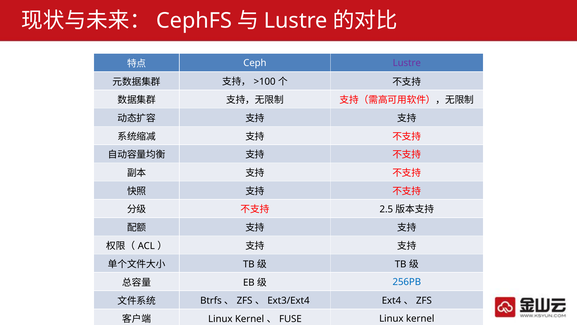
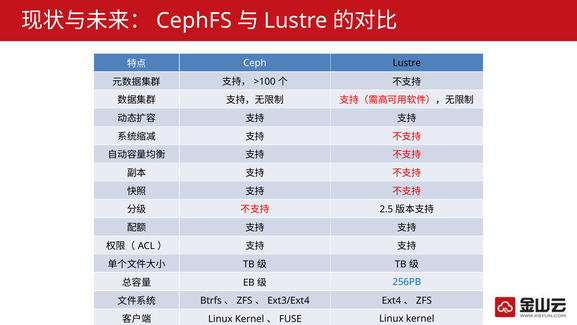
Lustre colour: purple -> black (407, 63)
